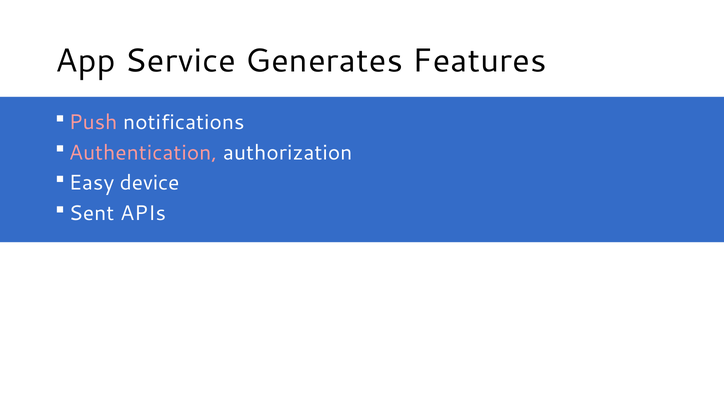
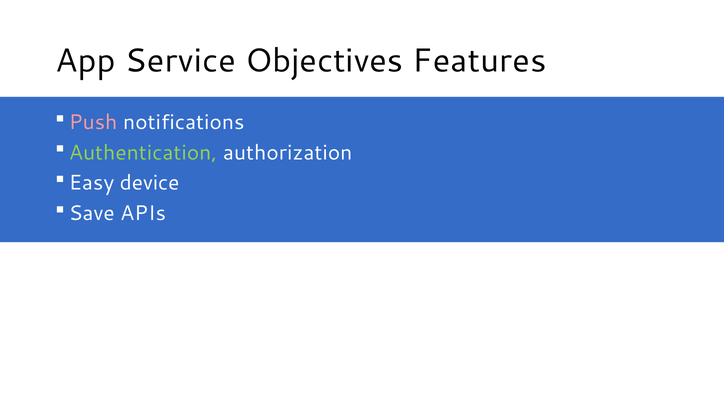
Generates: Generates -> Objectives (324, 61)
Authentication colour: pink -> light green (143, 153)
Sent: Sent -> Save (92, 213)
